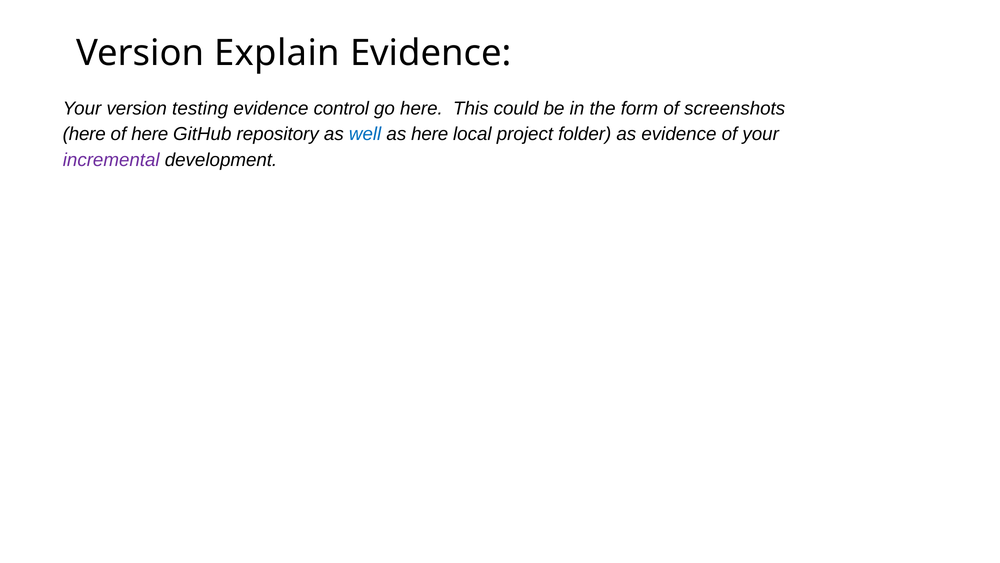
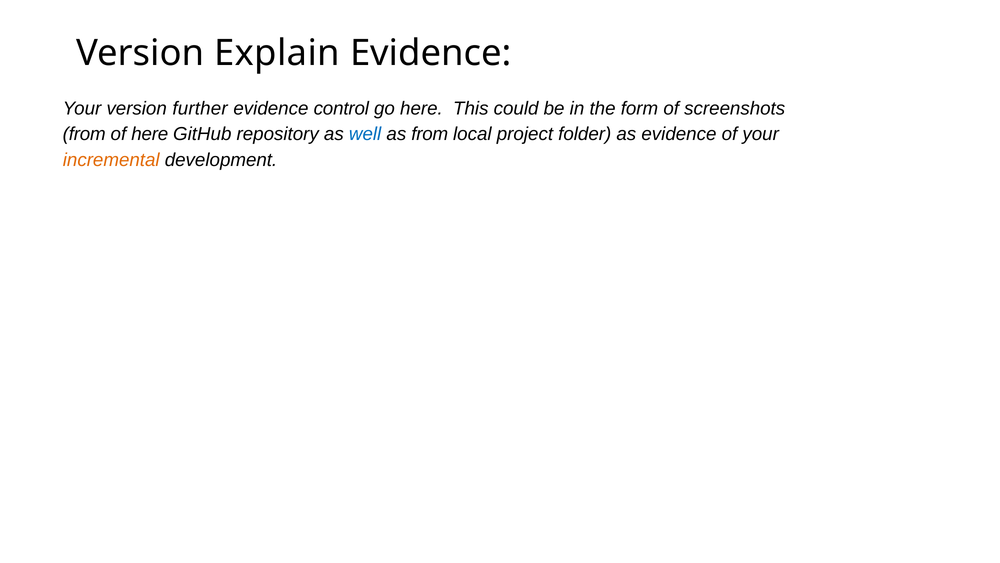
testing: testing -> further (200, 108)
here: here -> from (84, 134)
as here: here -> from (430, 134)
incremental colour: purple -> orange (111, 160)
